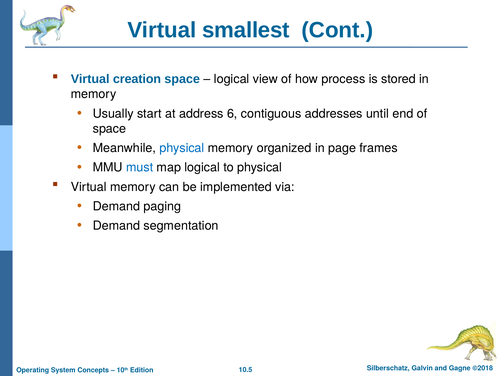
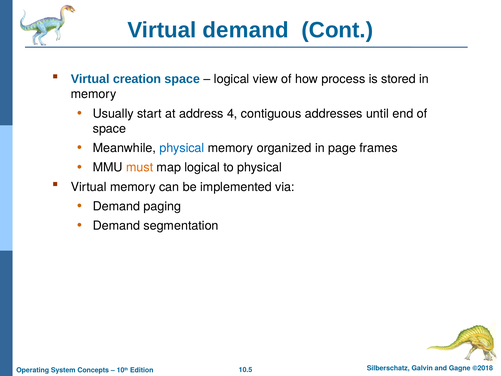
Virtual smallest: smallest -> demand (246, 30)
6: 6 -> 4 (232, 114)
must colour: blue -> orange (140, 167)
